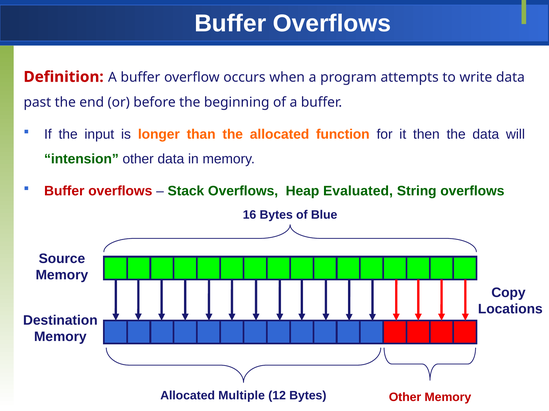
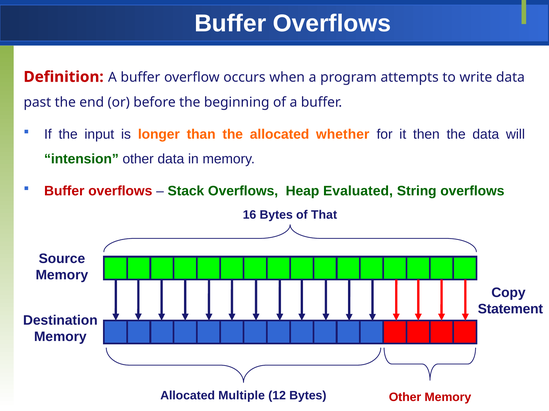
function: function -> whether (343, 135)
Blue: Blue -> That (324, 215)
Locations: Locations -> Statement (510, 310)
